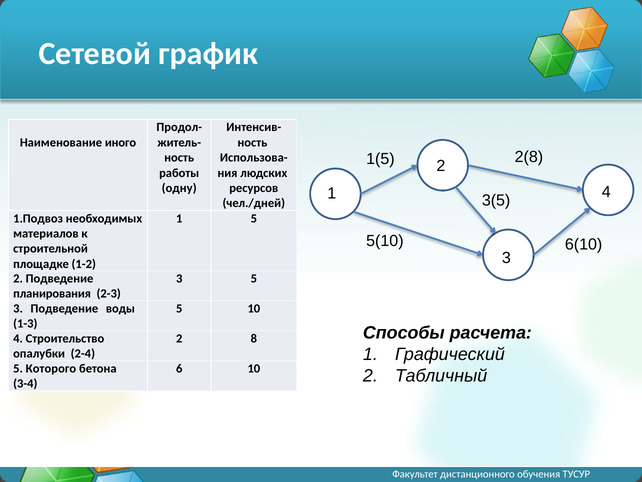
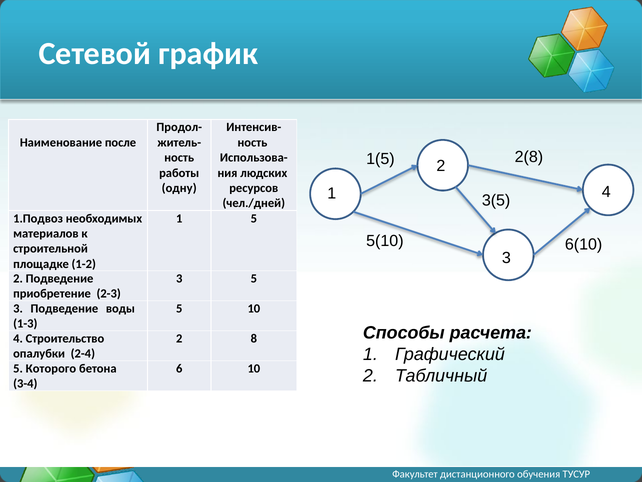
иного: иного -> после (120, 142)
планирования: планирования -> приобретение (52, 293)
